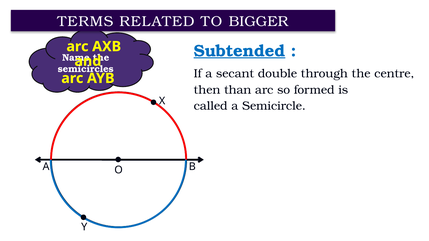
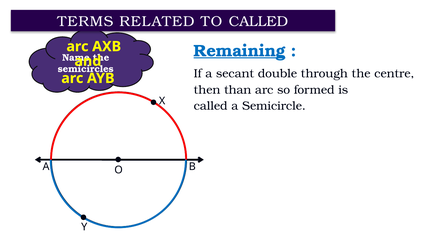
TO BIGGER: BIGGER -> CALLED (258, 22)
Subtended: Subtended -> Remaining (240, 51)
